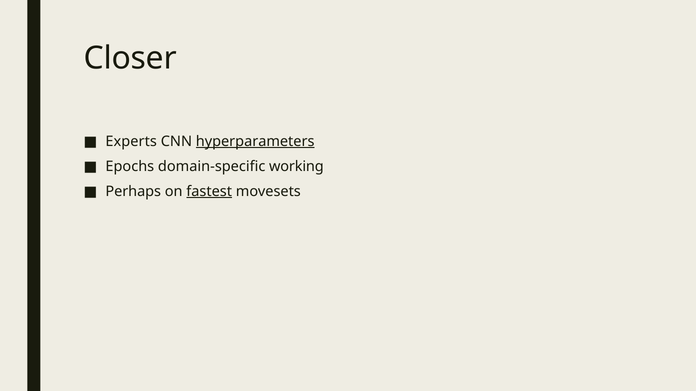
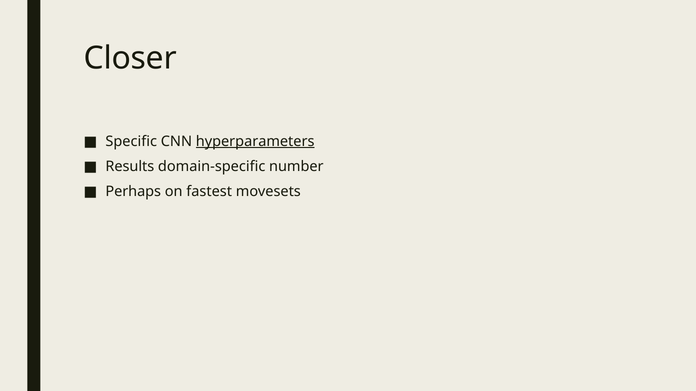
Experts: Experts -> Specific (131, 141)
Epochs: Epochs -> Results (130, 166)
working: working -> number (296, 166)
fastest underline: present -> none (209, 192)
